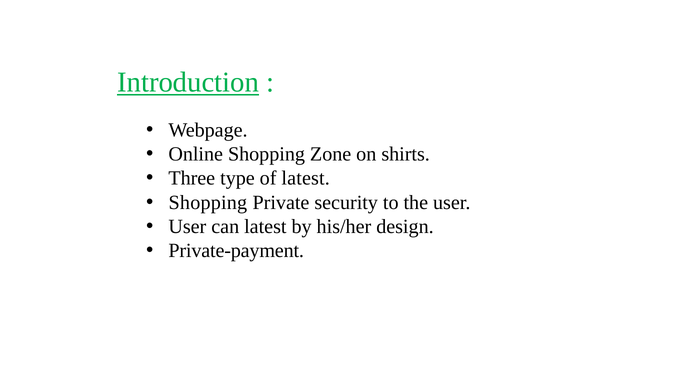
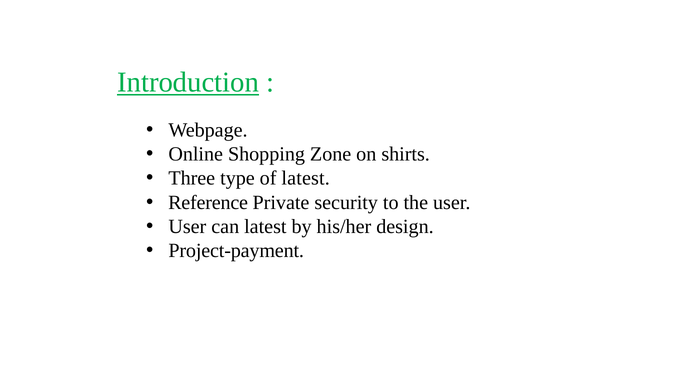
Shopping: Shopping -> Reference (208, 203)
Private-payment: Private-payment -> Project-payment (236, 251)
